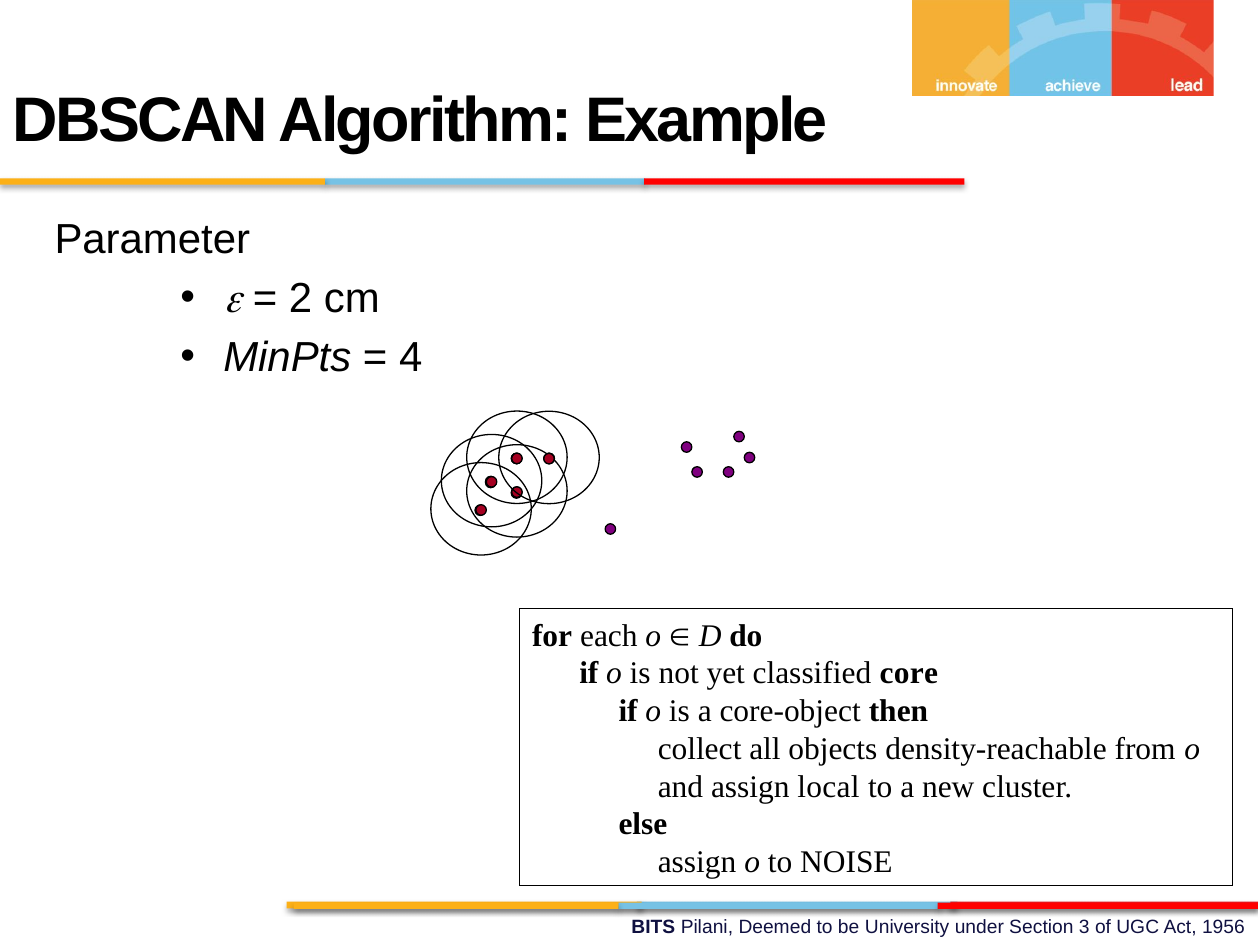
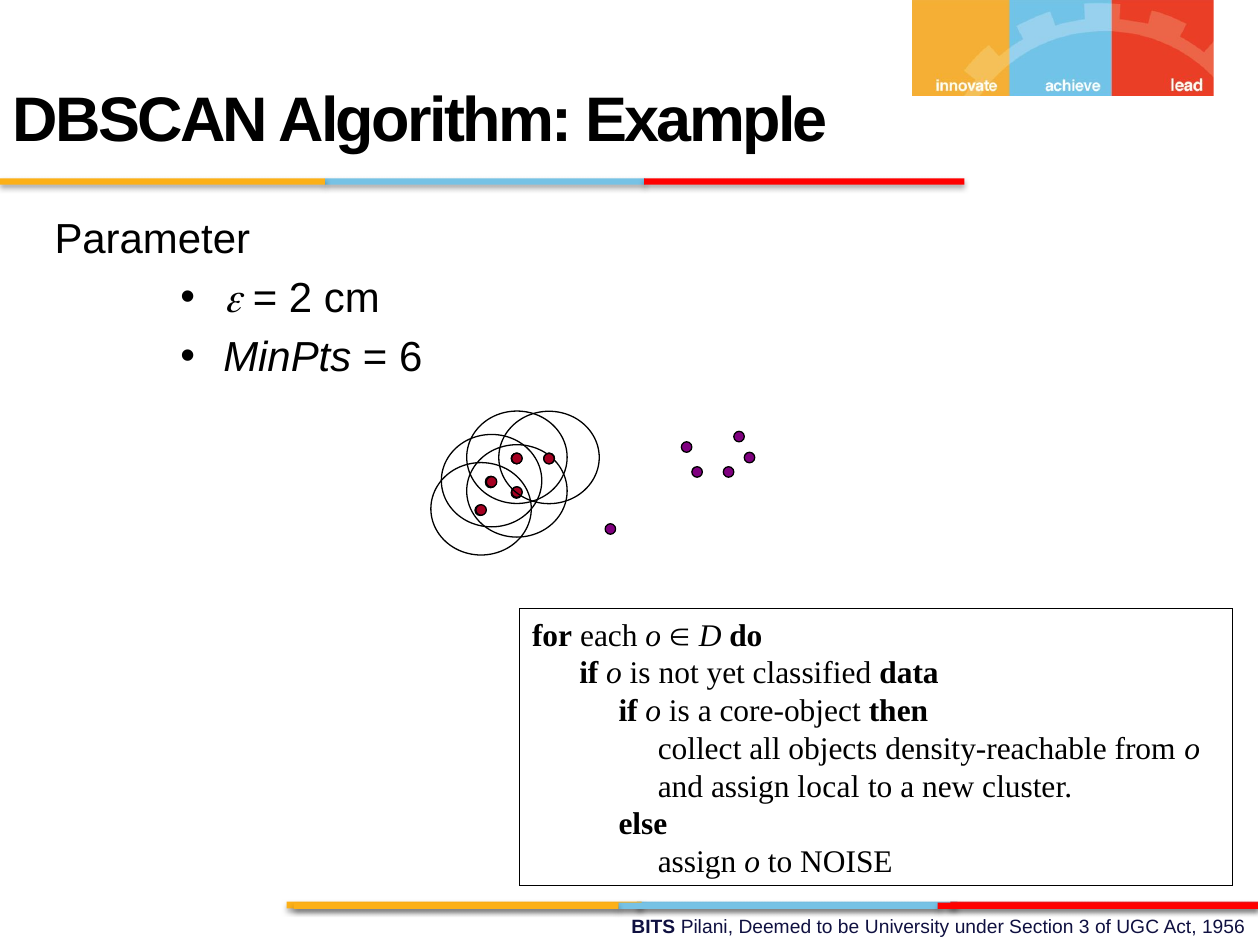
4: 4 -> 6 (411, 357)
core: core -> data (909, 673)
